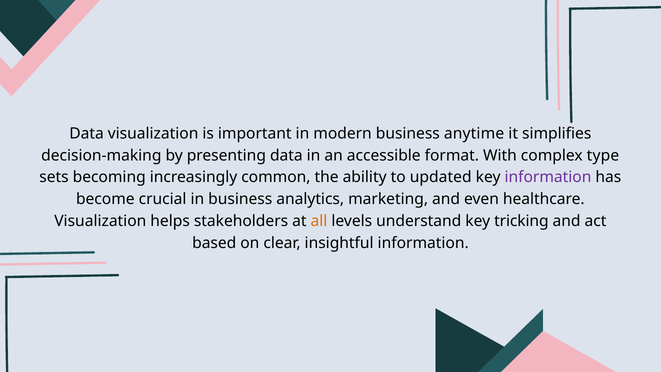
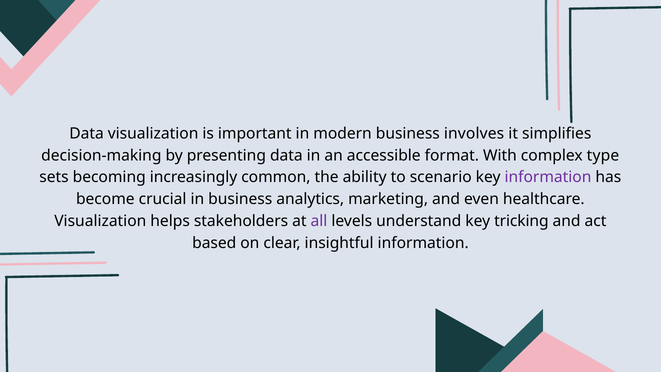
anytime: anytime -> involves (474, 134)
updated: updated -> scenario (441, 177)
all colour: orange -> purple (319, 221)
